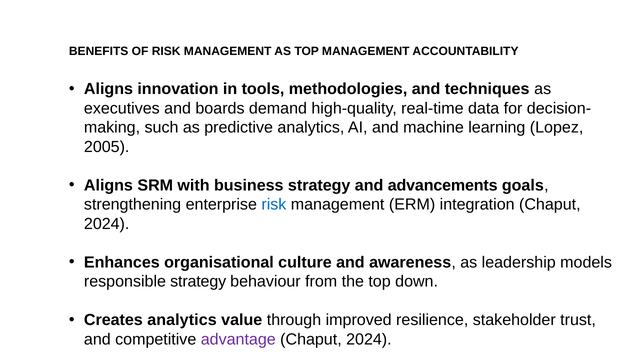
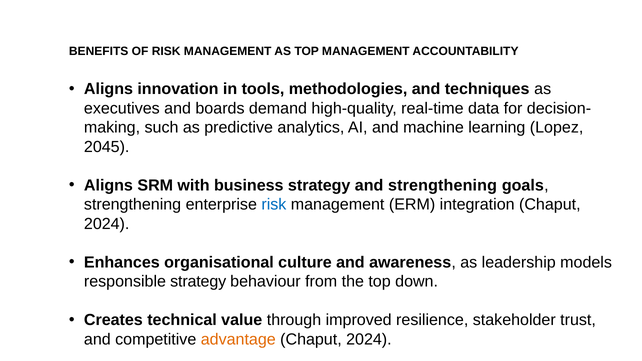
2005: 2005 -> 2045 (107, 147)
and advancements: advancements -> strengthening (443, 185)
Creates analytics: analytics -> technical (182, 320)
advantage colour: purple -> orange (238, 340)
